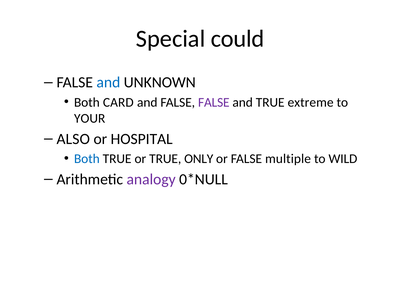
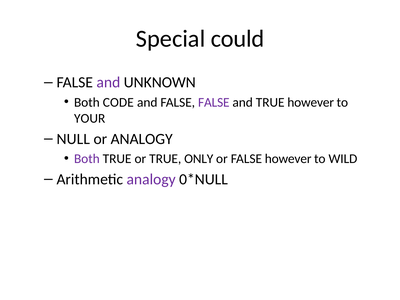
and colour: blue -> purple (108, 82)
CARD: CARD -> CODE (118, 102)
TRUE extreme: extreme -> however (311, 102)
ALSO: ALSO -> NULL (73, 139)
or HOSPITAL: HOSPITAL -> ANALOGY (142, 139)
Both colour: blue -> purple (87, 159)
FALSE multiple: multiple -> however (288, 159)
